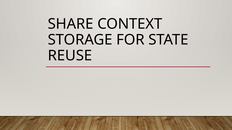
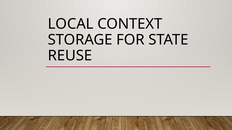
SHARE: SHARE -> LOCAL (71, 24)
